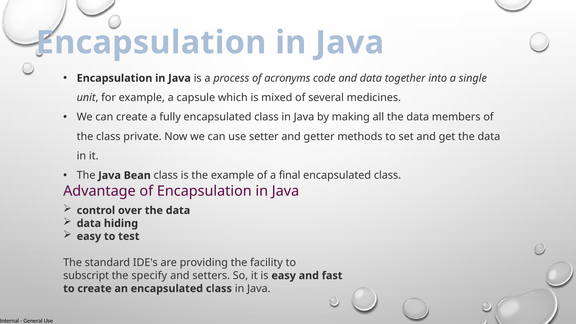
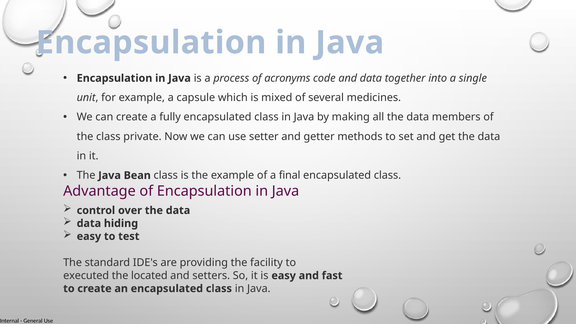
subscript: subscript -> executed (86, 276)
specify: specify -> located (149, 276)
